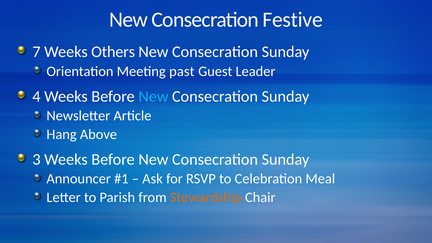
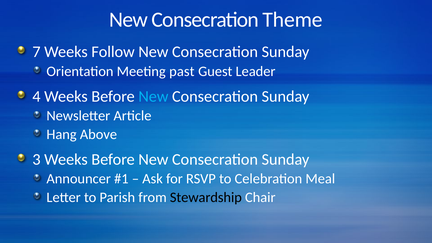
Festive: Festive -> Theme (293, 20)
Others: Others -> Follow (113, 52)
Stewardship colour: orange -> black (206, 197)
